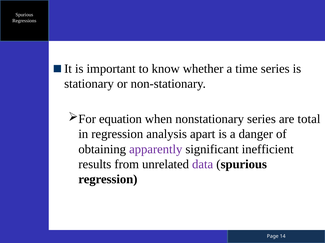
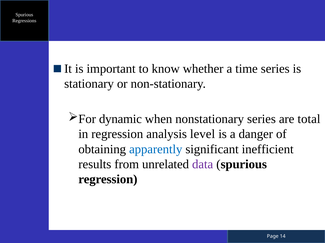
equation: equation -> dynamic (120, 119)
apart: apart -> level (203, 134)
apparently colour: purple -> blue (156, 150)
